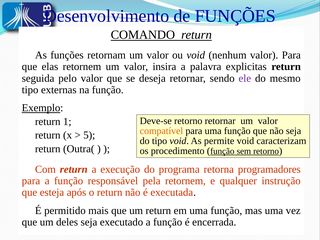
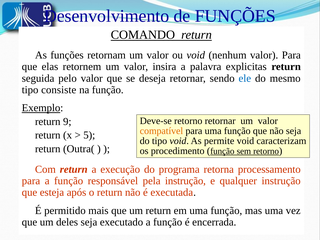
ele colour: purple -> blue (245, 78)
externas: externas -> consiste (59, 90)
1: 1 -> 9 (67, 122)
programadores: programadores -> processamento (269, 169)
pela retornem: retornem -> instrução (185, 181)
